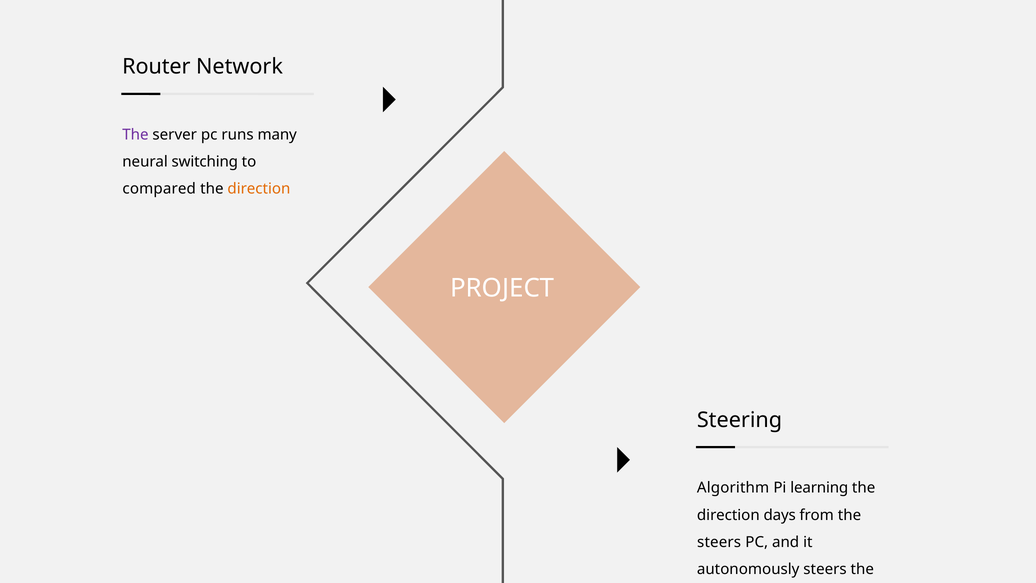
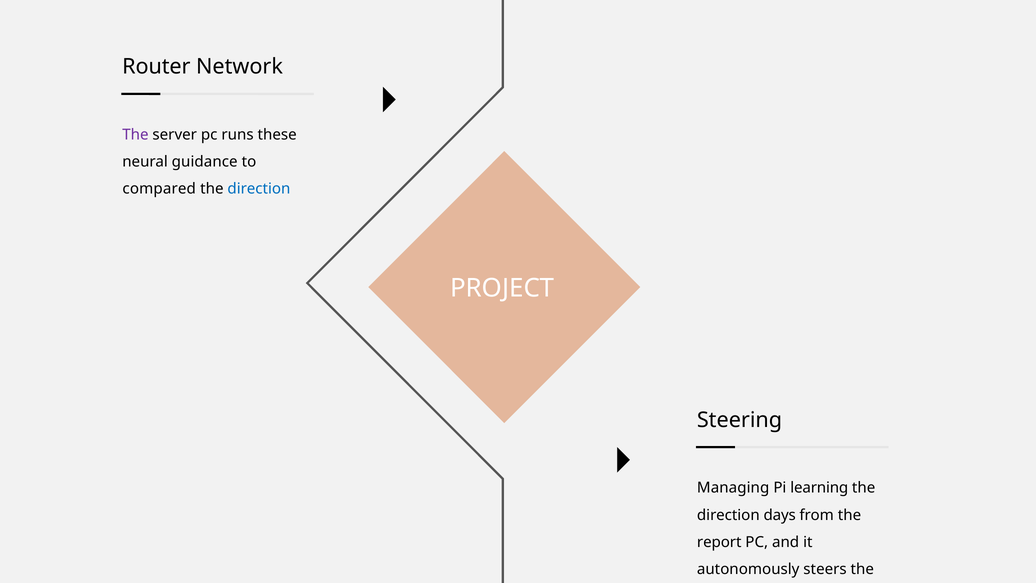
many: many -> these (277, 135)
switching: switching -> guidance (205, 162)
direction colour: orange -> blue (259, 189)
Algorithm: Algorithm -> Managing (733, 488)
steers: steers -> report (719, 542)
